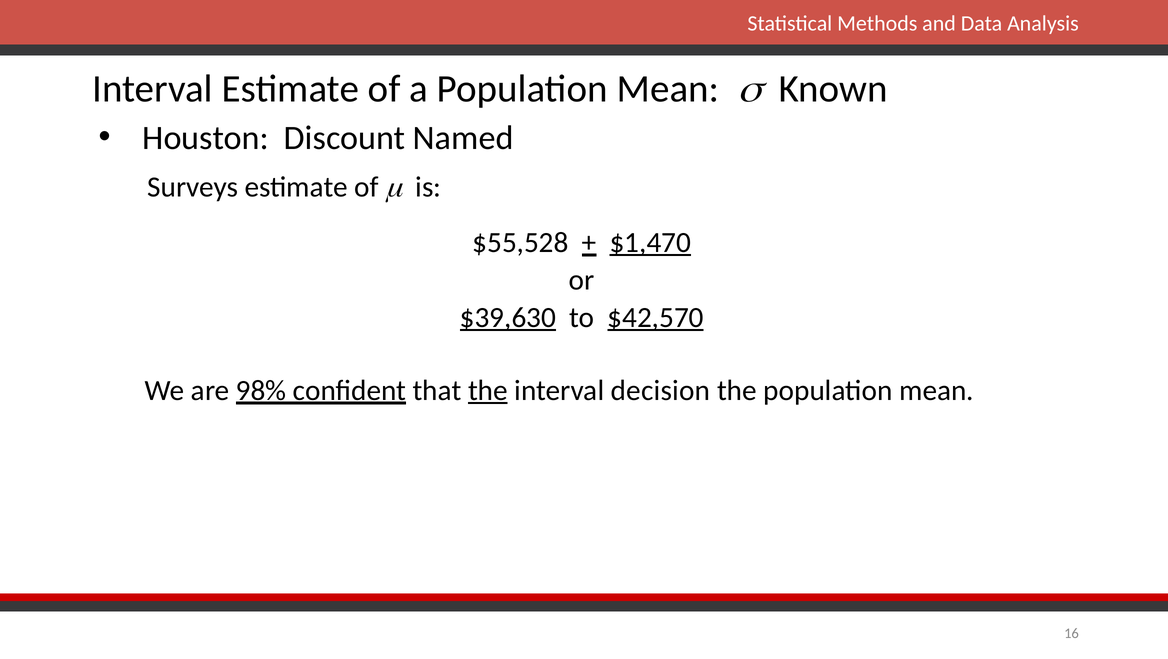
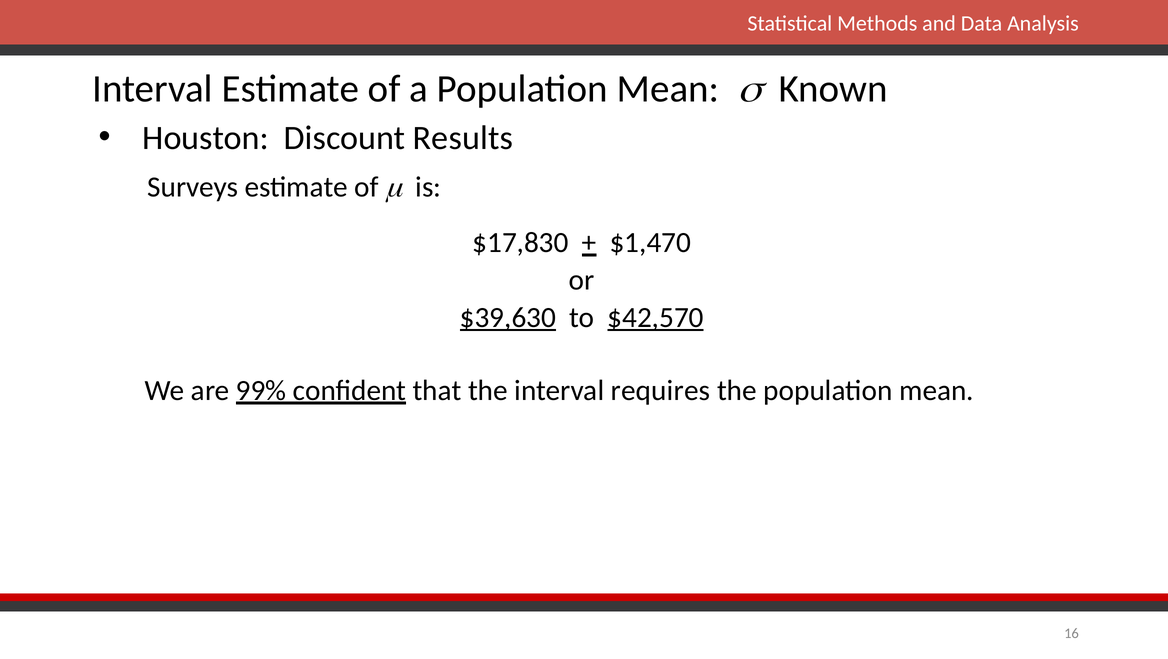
Named: Named -> Results (463, 138)
$55,528: $55,528 -> $17,830 (521, 242)
$1,470 underline: present -> none (650, 242)
98%: 98% -> 99% (261, 390)
the underline: present -> none (488, 390)
decision: decision -> requires (661, 390)
